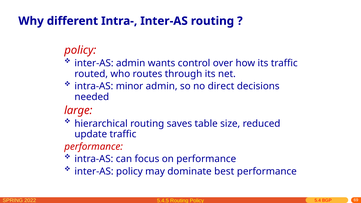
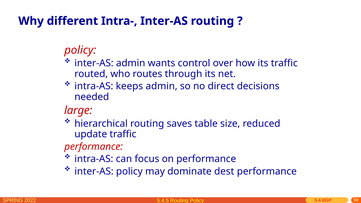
minor: minor -> keeps (129, 86)
best: best -> dest (224, 172)
